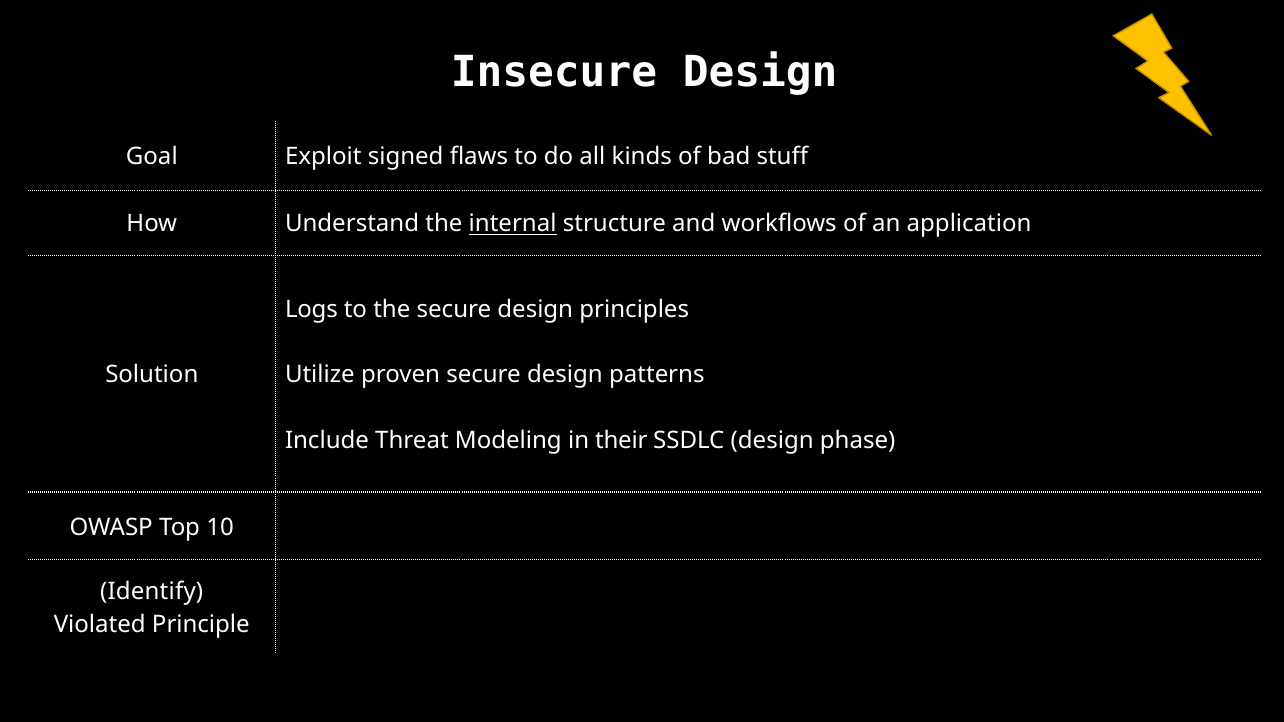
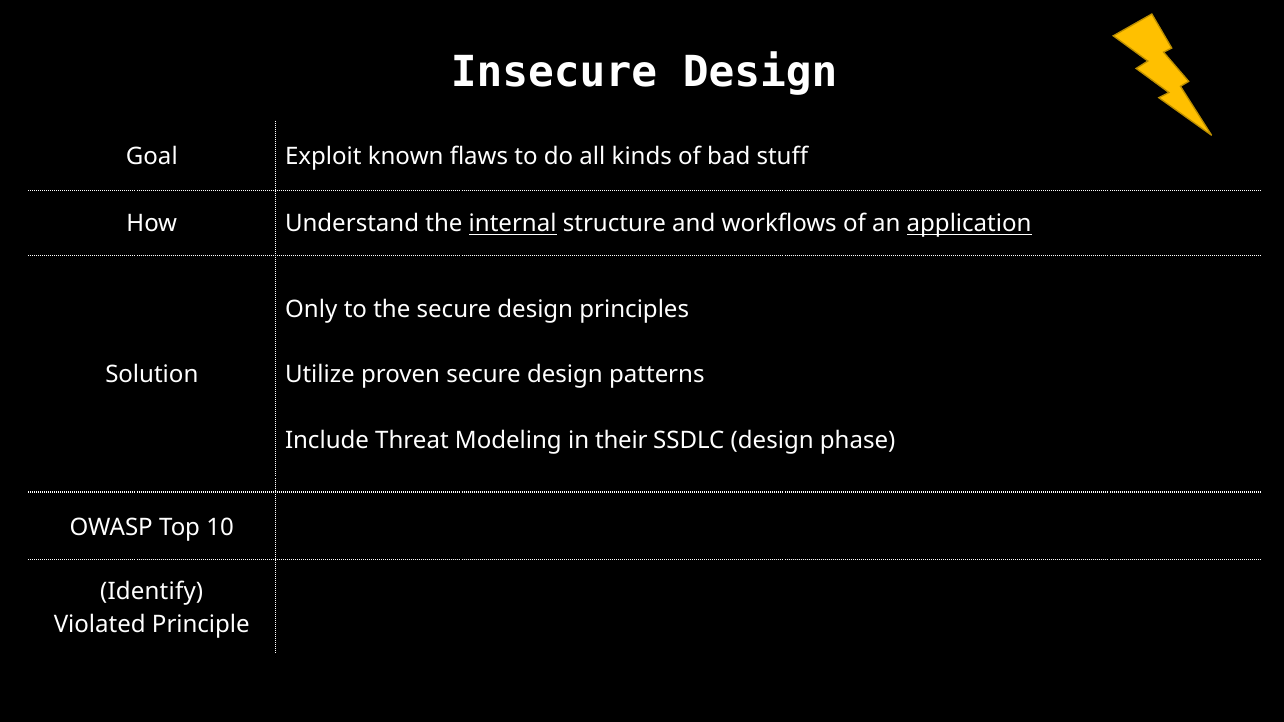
signed: signed -> known (406, 157)
application underline: none -> present (969, 224)
Logs: Logs -> Only (311, 309)
